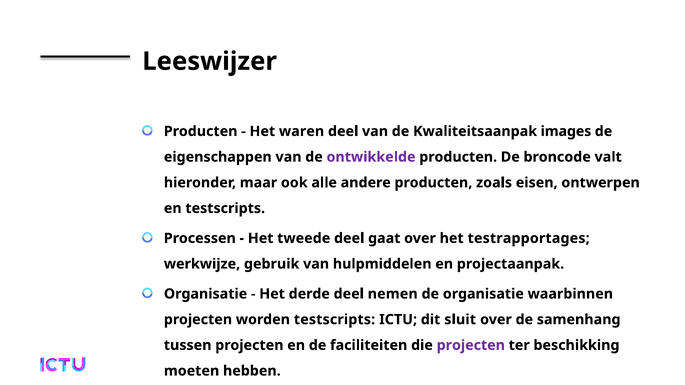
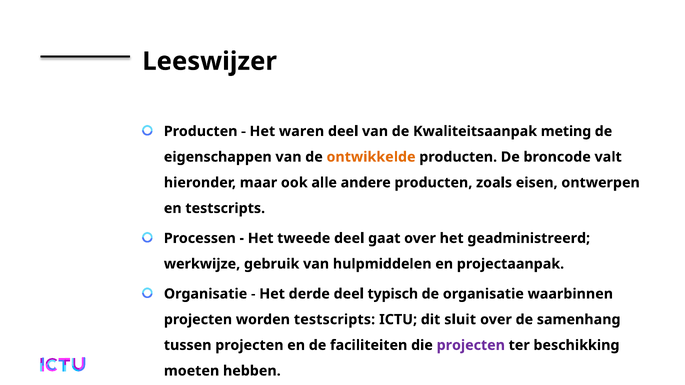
images: images -> meting (566, 131)
ontwikkelde colour: purple -> orange (371, 157)
testrapportages: testrapportages -> geadministreerd (529, 238)
nemen: nemen -> typisch (393, 294)
